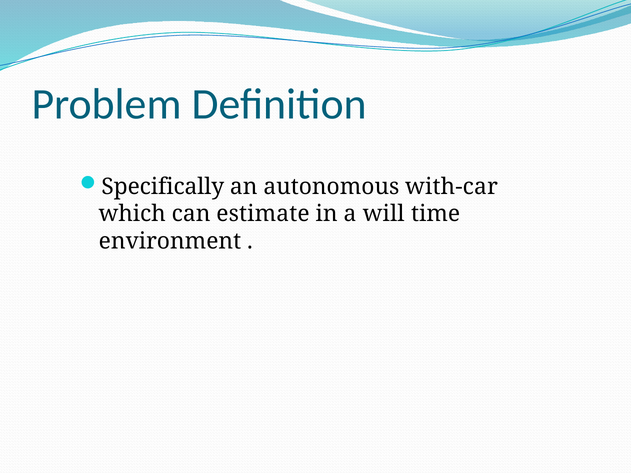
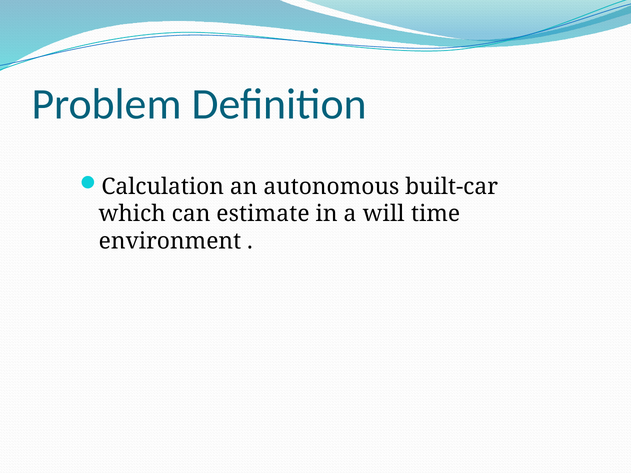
Specifically: Specifically -> Calculation (163, 187)
with-car: with-car -> built-car (452, 187)
